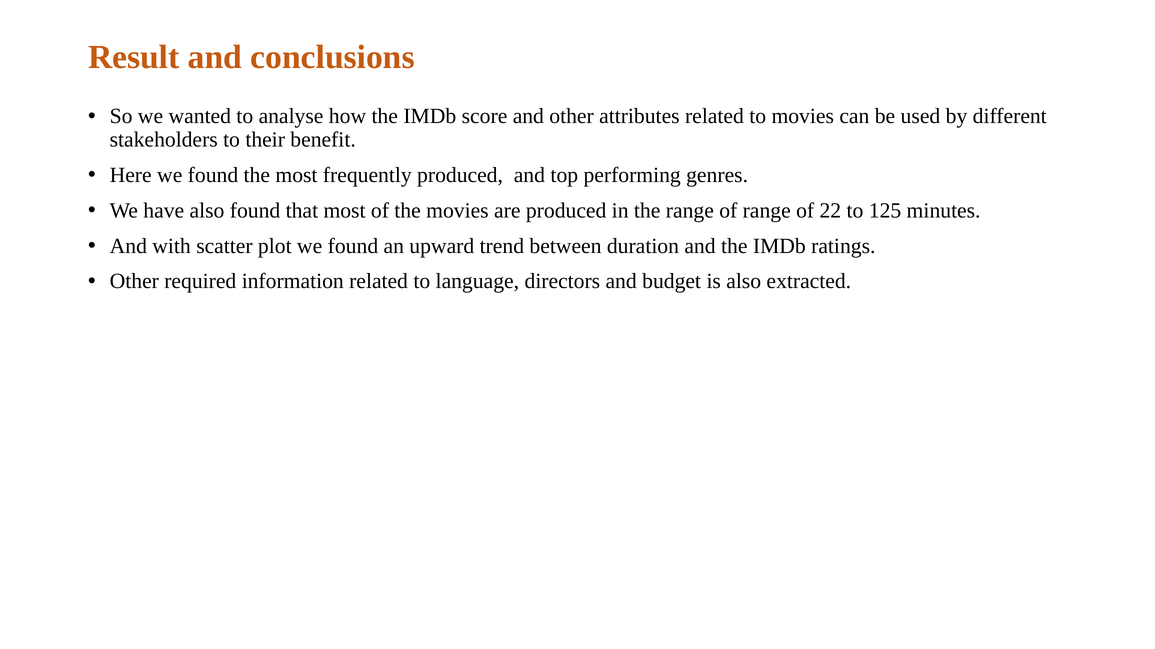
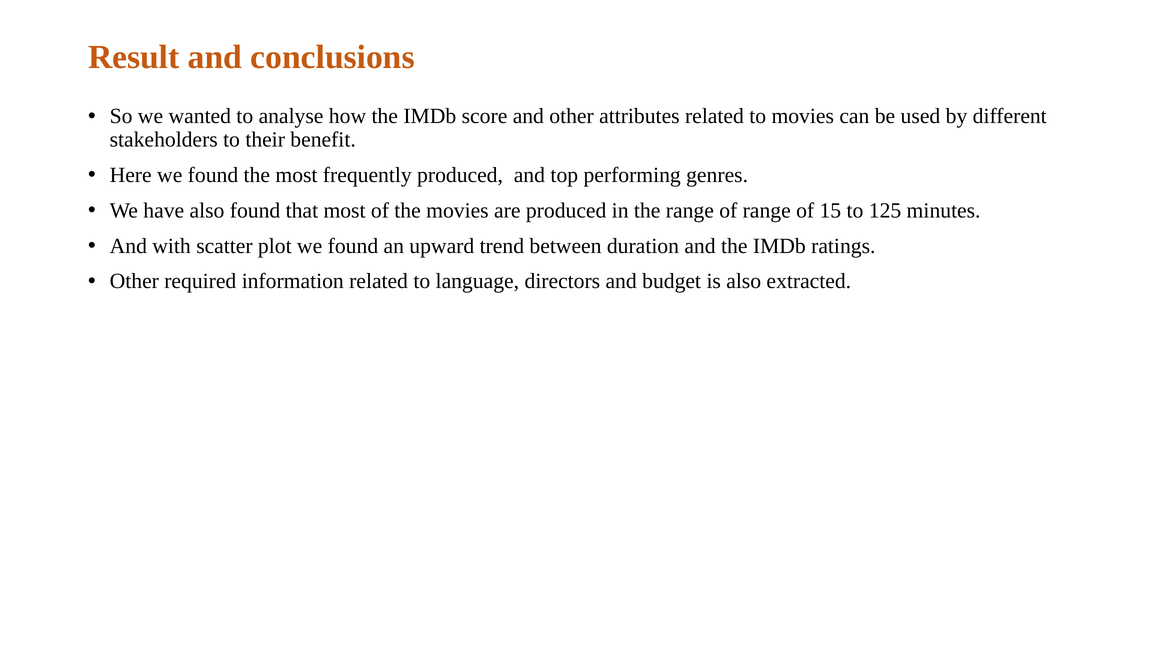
22: 22 -> 15 (830, 211)
